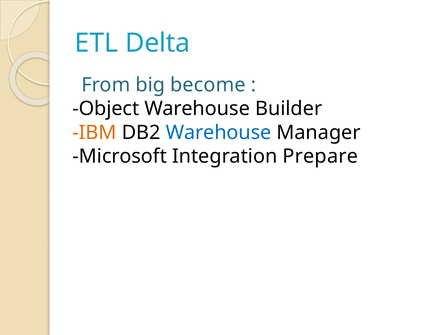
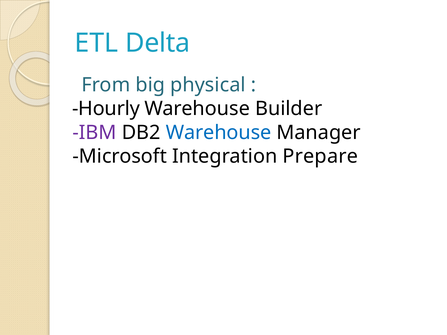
become: become -> physical (208, 85)
Object: Object -> Hourly (106, 109)
IBM colour: orange -> purple (95, 133)
